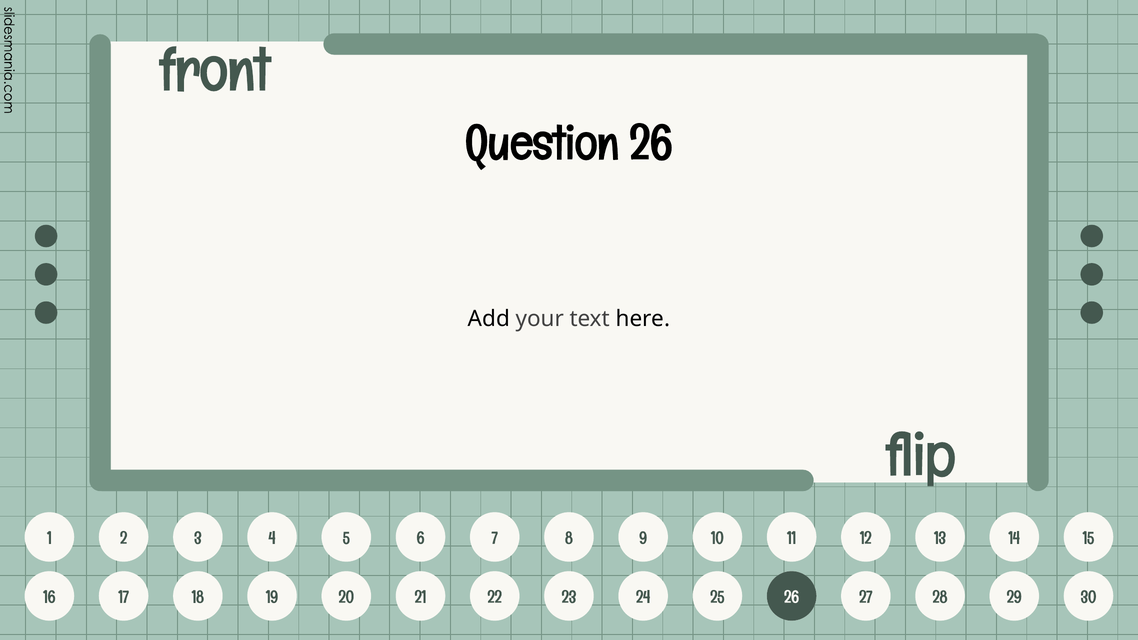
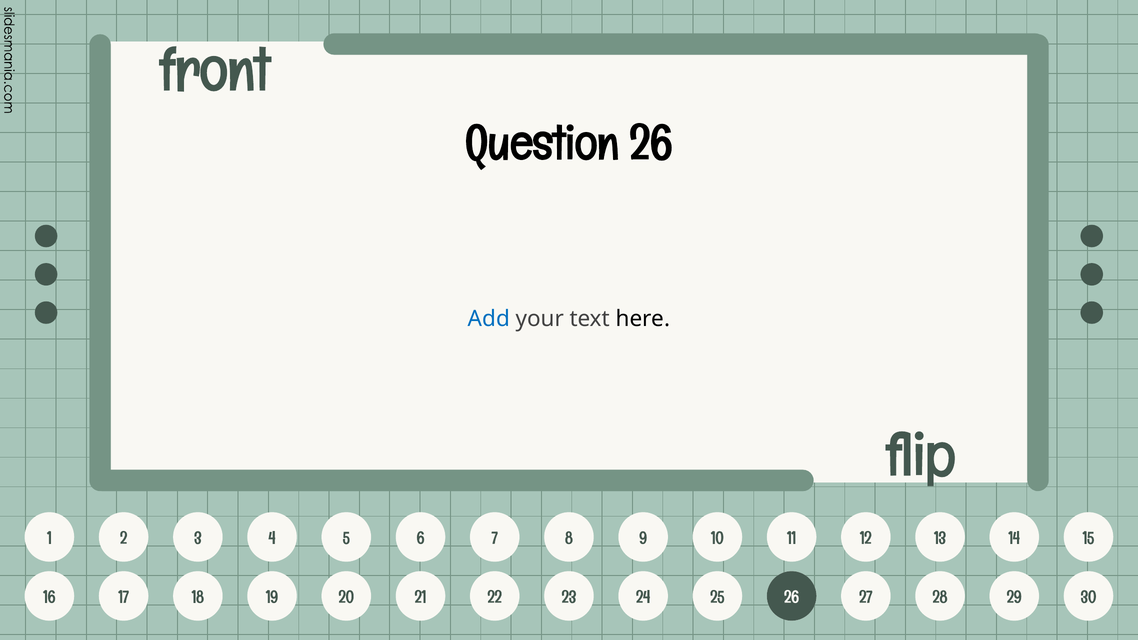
Add colour: black -> blue (489, 319)
